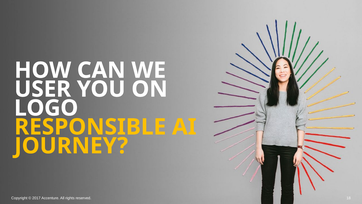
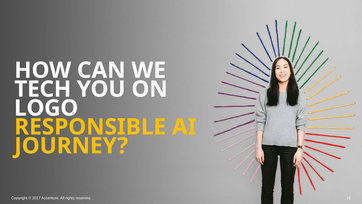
USER: USER -> TECH (43, 89)
